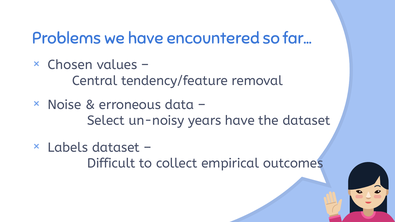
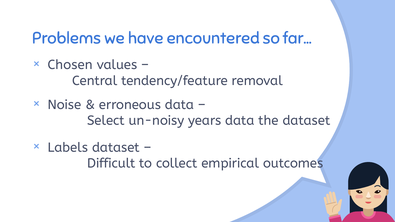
years have: have -> data (240, 121)
